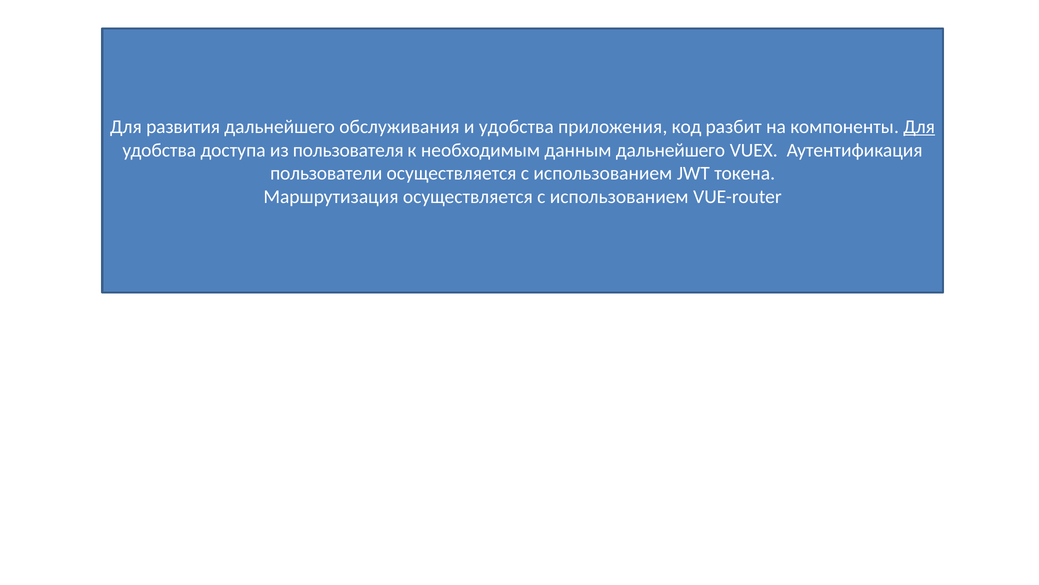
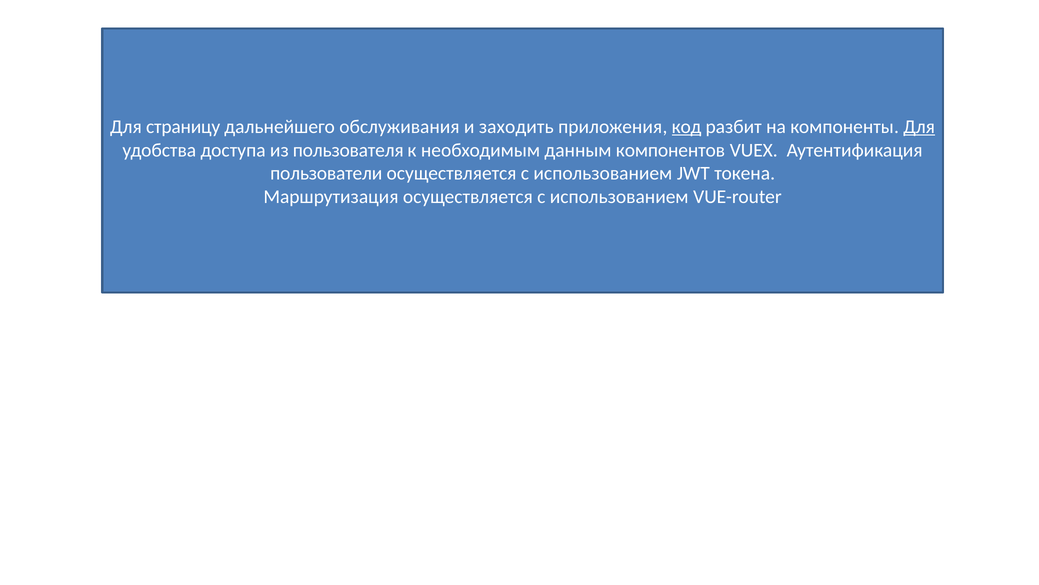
развития: развития -> страницу (183, 127)
и удобства: удобства -> заходить (516, 127)
код underline: none -> present (687, 127)
данным дальнейшего: дальнейшего -> компонентов (670, 150)
